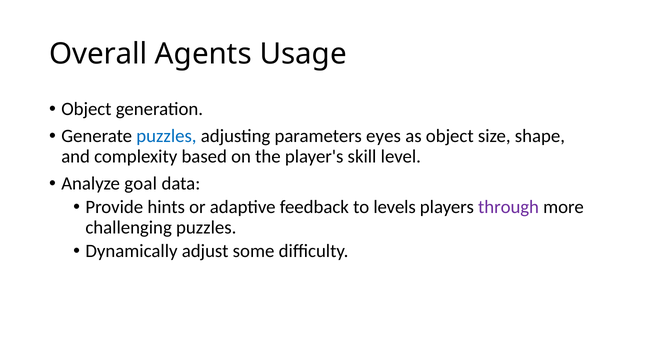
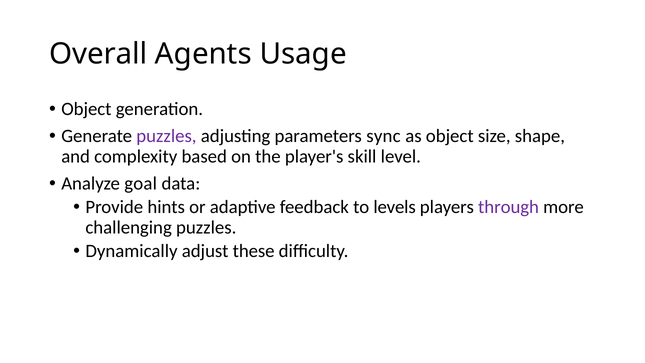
puzzles colour: blue -> purple (166, 136)
eyes: eyes -> sync (383, 136)
some: some -> these (254, 251)
